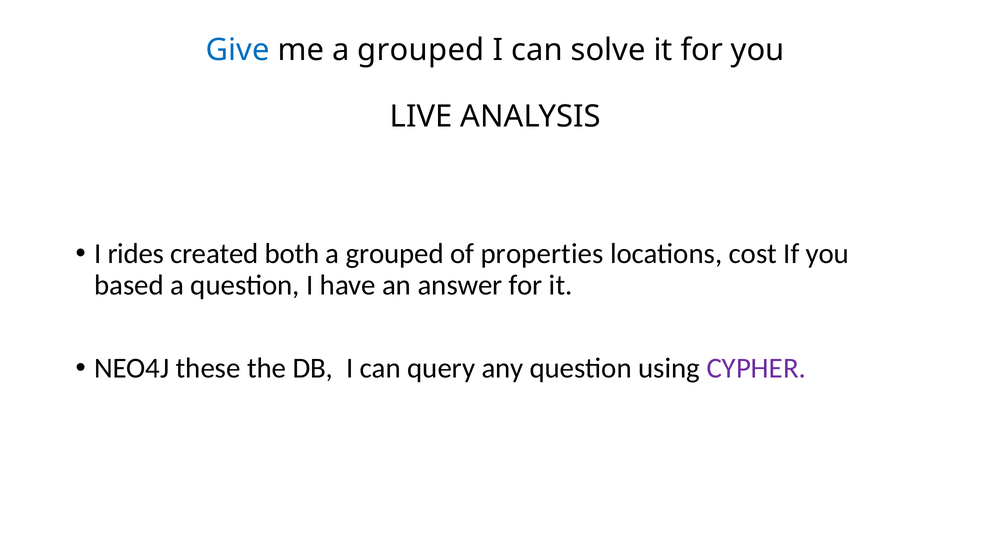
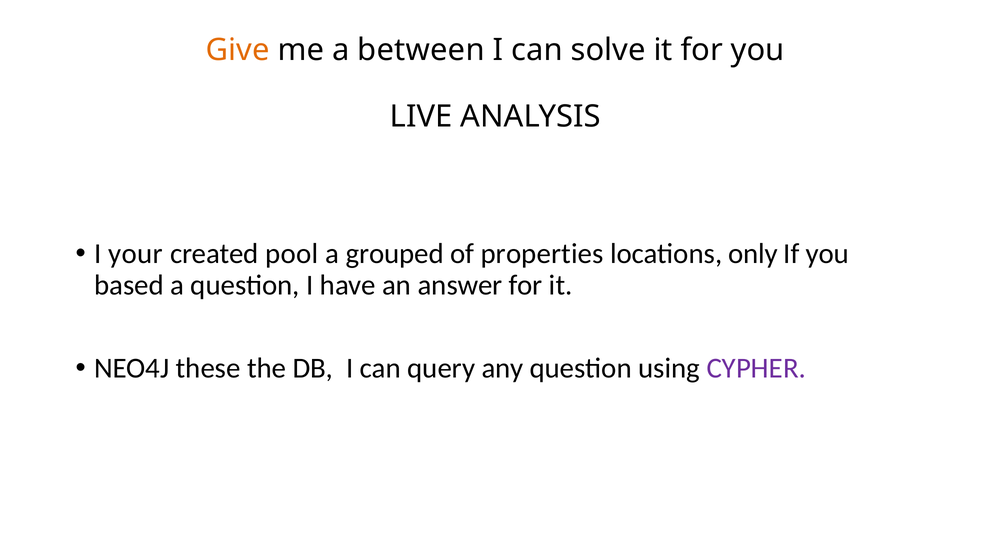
Give colour: blue -> orange (238, 50)
me a grouped: grouped -> between (421, 50)
rides: rides -> your (136, 254)
both: both -> pool (292, 254)
cost: cost -> only (753, 254)
